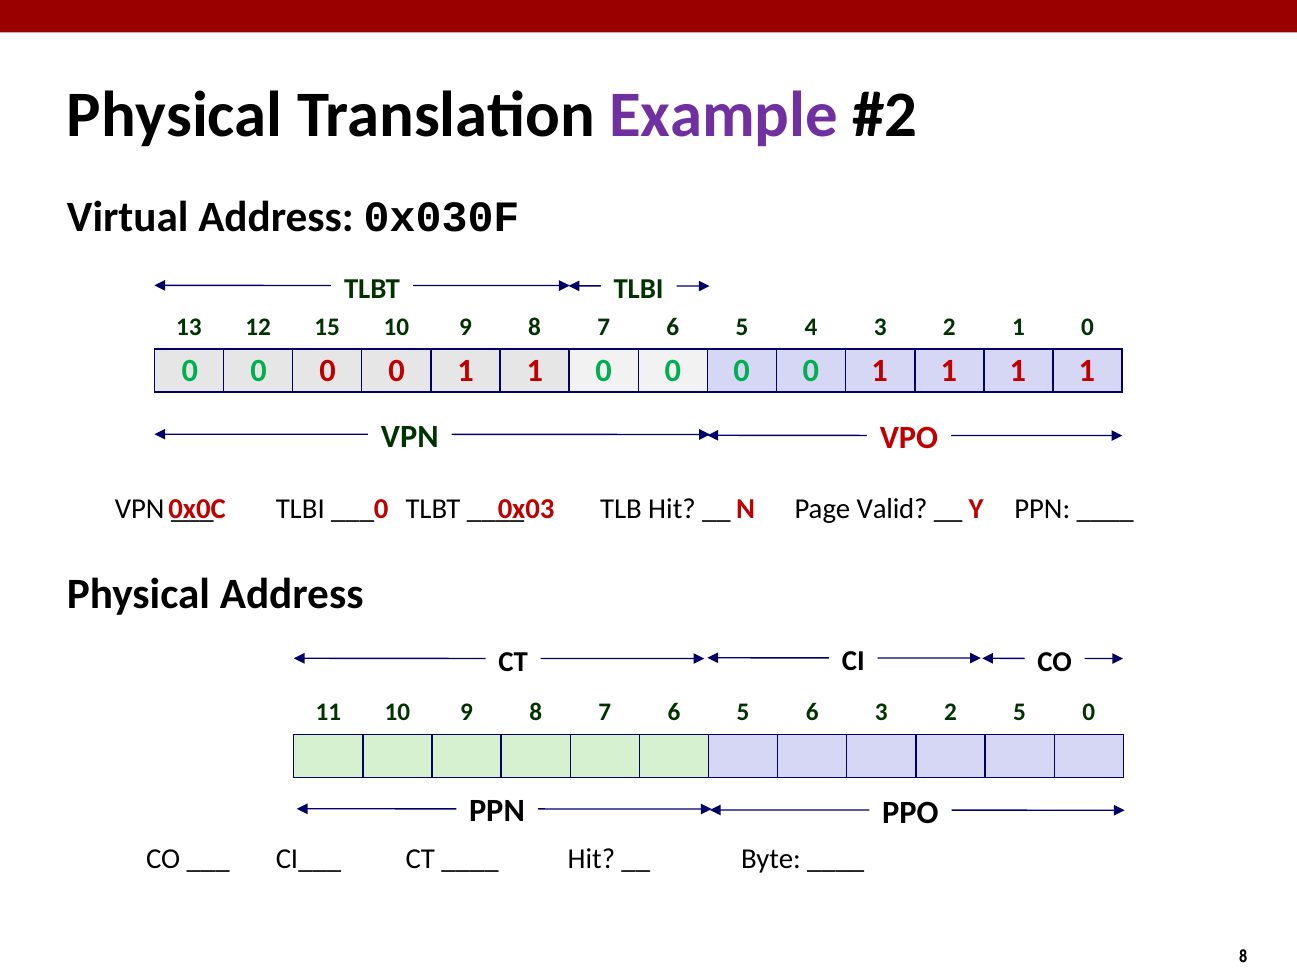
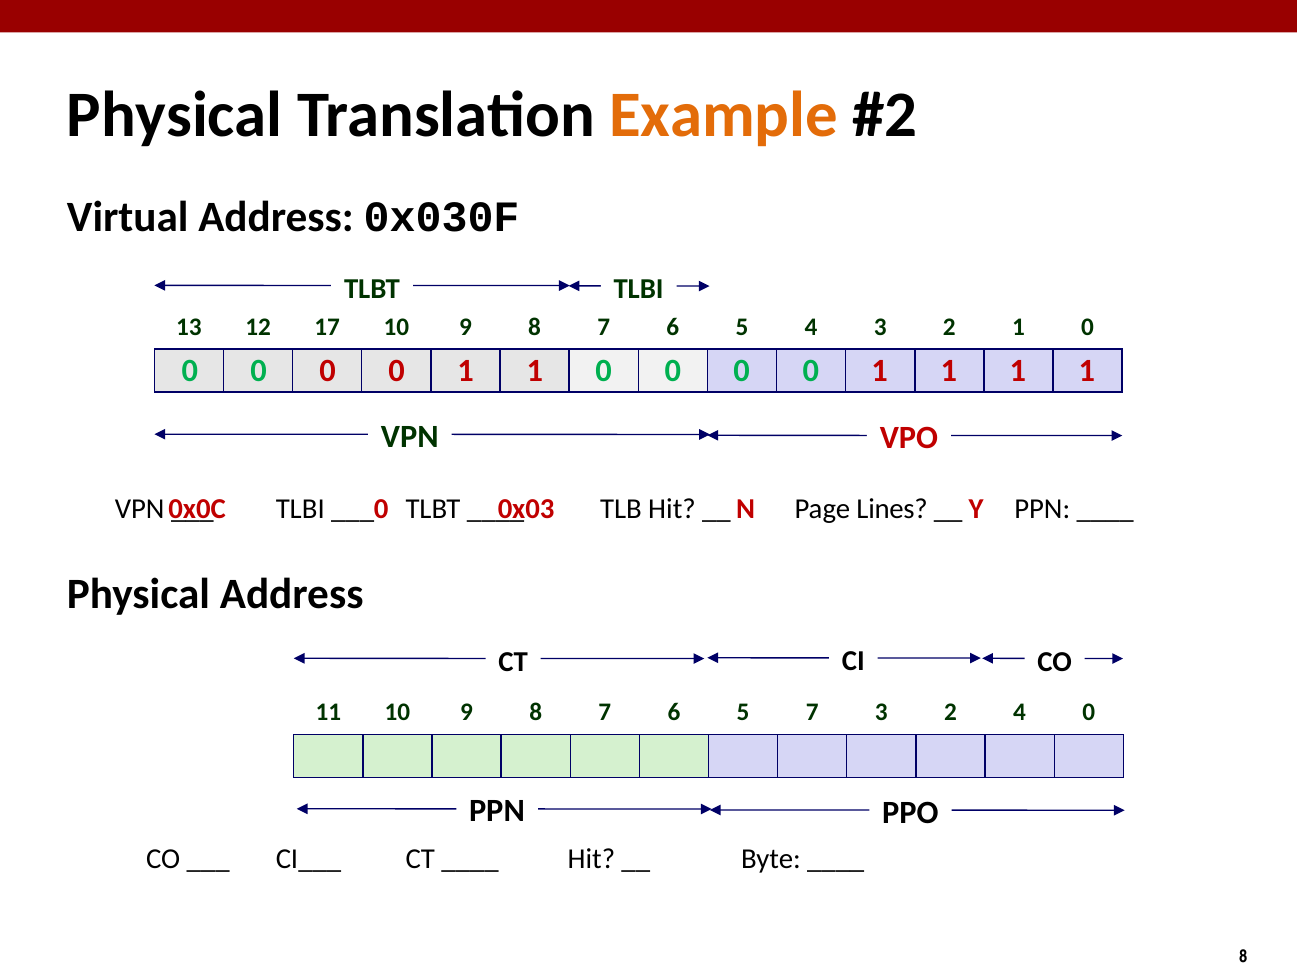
Example colour: purple -> orange (724, 115)
15: 15 -> 17 (327, 327)
Valid: Valid -> Lines (892, 509)
5 6: 6 -> 7 (812, 712)
2 5: 5 -> 4 (1020, 712)
